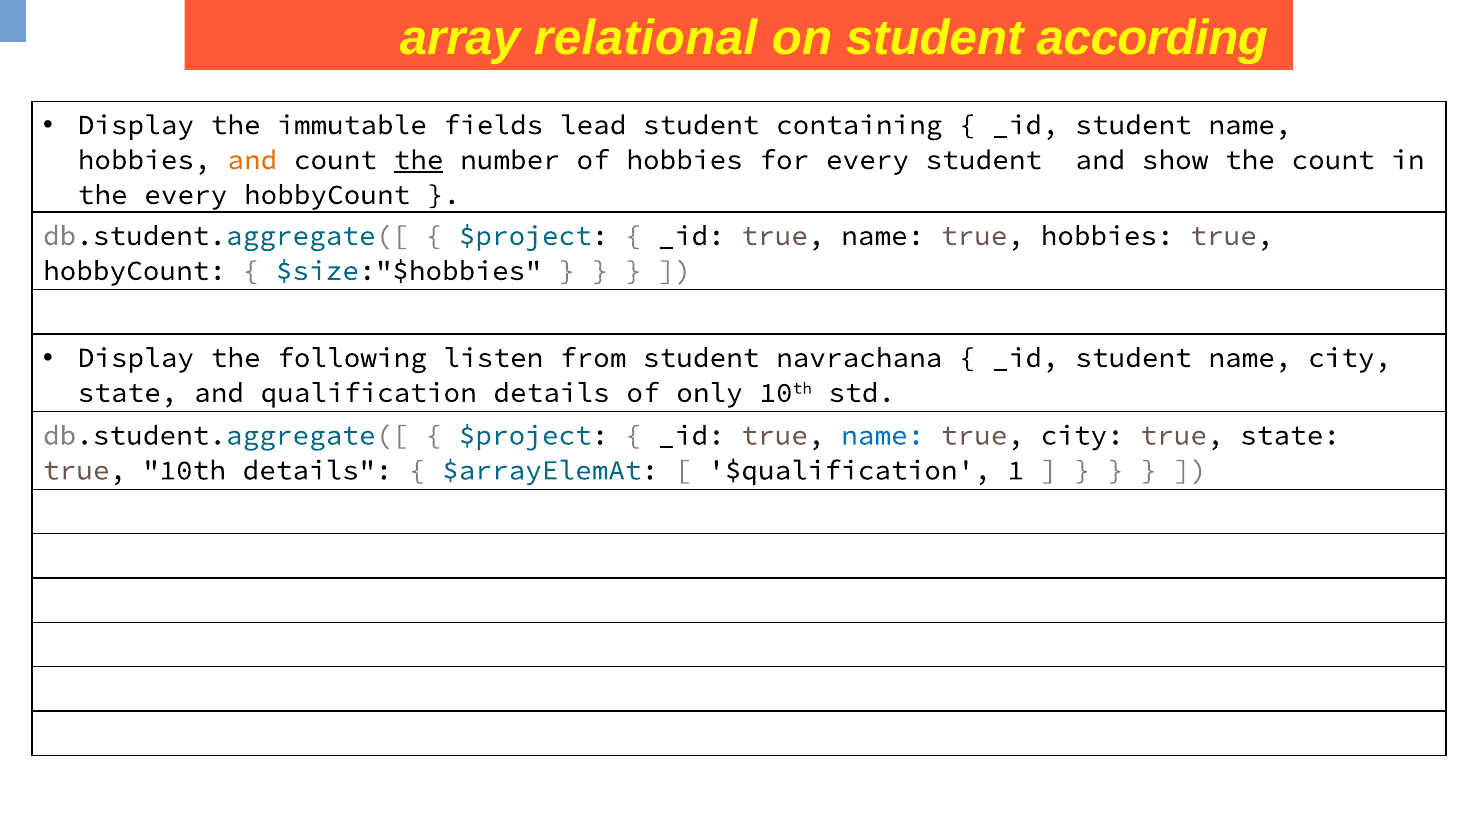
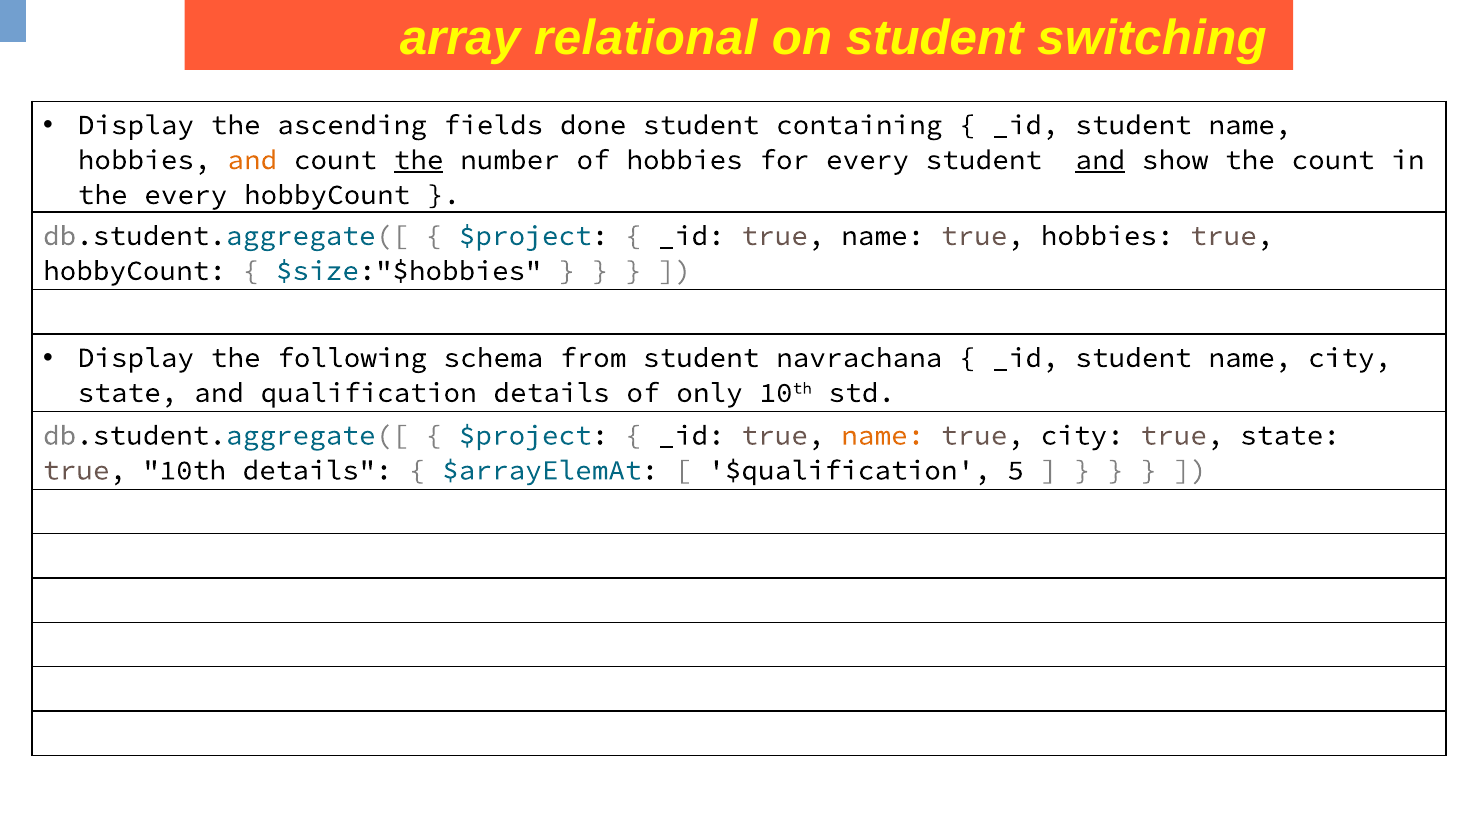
according: according -> switching (1152, 38)
immutable: immutable -> ascending (352, 125)
lead: lead -> done (593, 125)
and underline: none -> present (1100, 160)
listen: listen -> schema (493, 358)
name colour: blue -> orange (883, 436)
1: 1 -> 5 (1016, 471)
